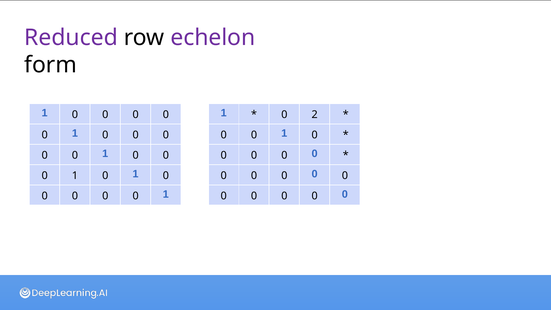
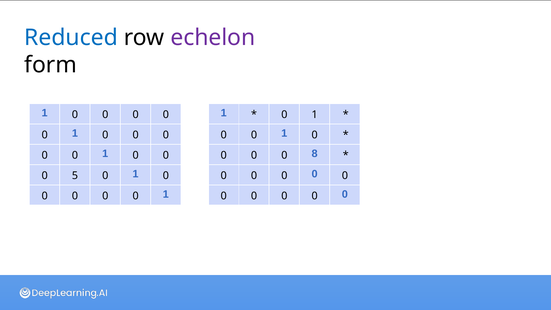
Reduced colour: purple -> blue (71, 38)
2: 2 -> 1 (315, 115)
0: 0 -> 8 (315, 154)
1: 1 -> 5 (75, 176)
